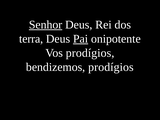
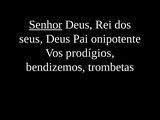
terra: terra -> seus (31, 39)
Pai underline: present -> none (81, 39)
bendizemos prodígios: prodígios -> trombetas (111, 67)
